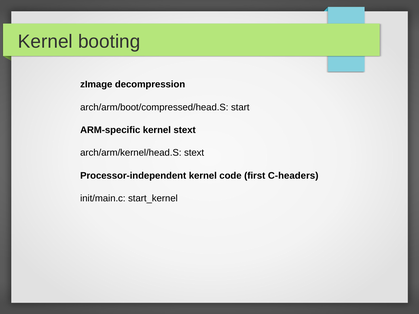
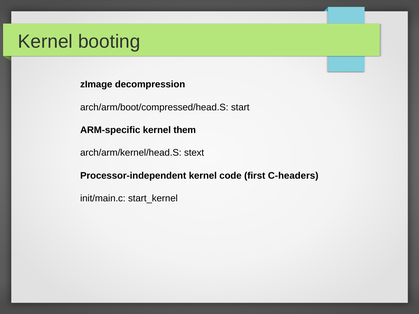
kernel stext: stext -> them (185, 130)
